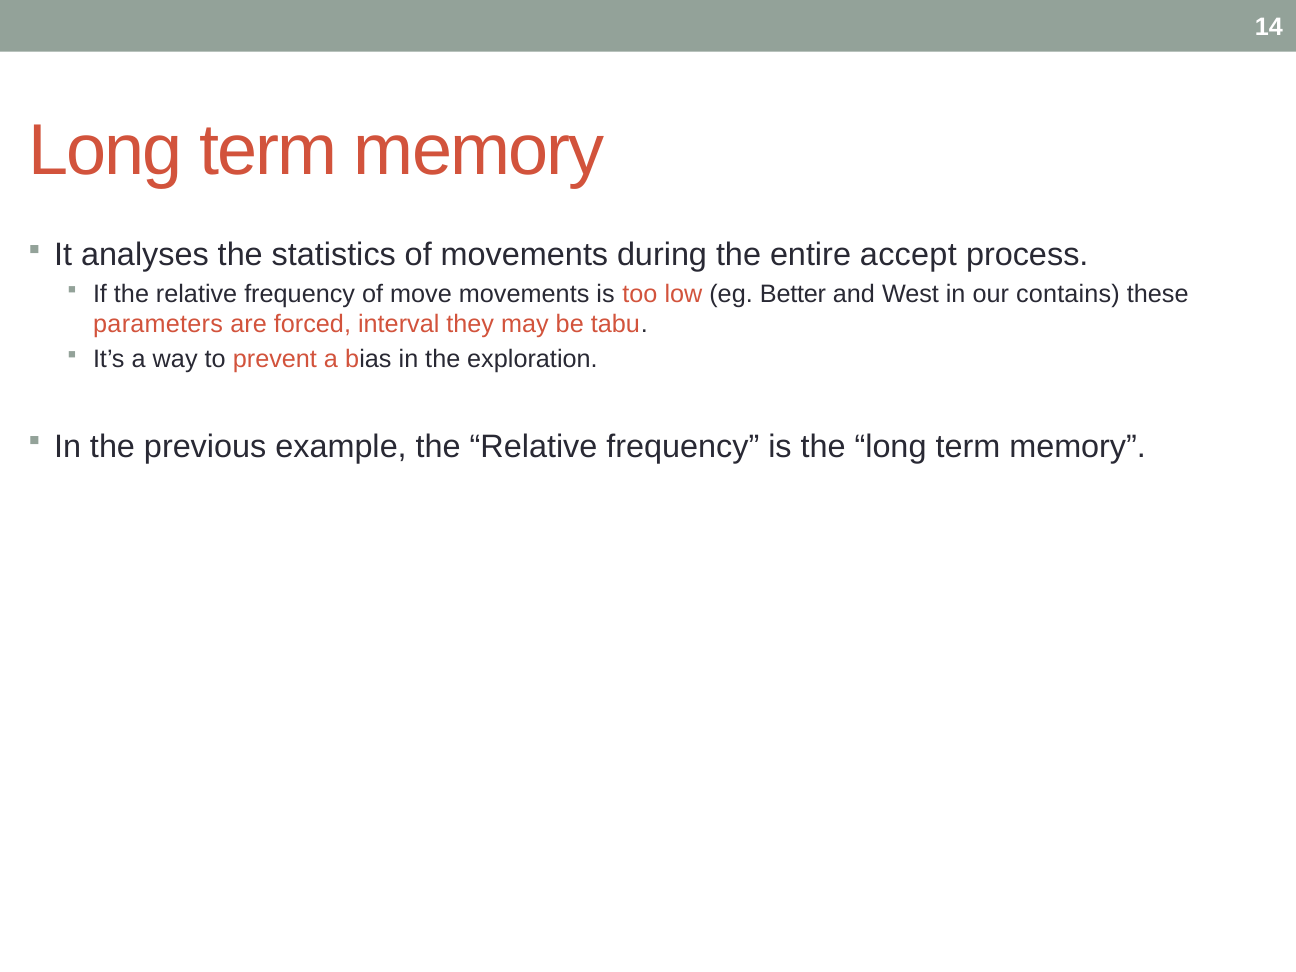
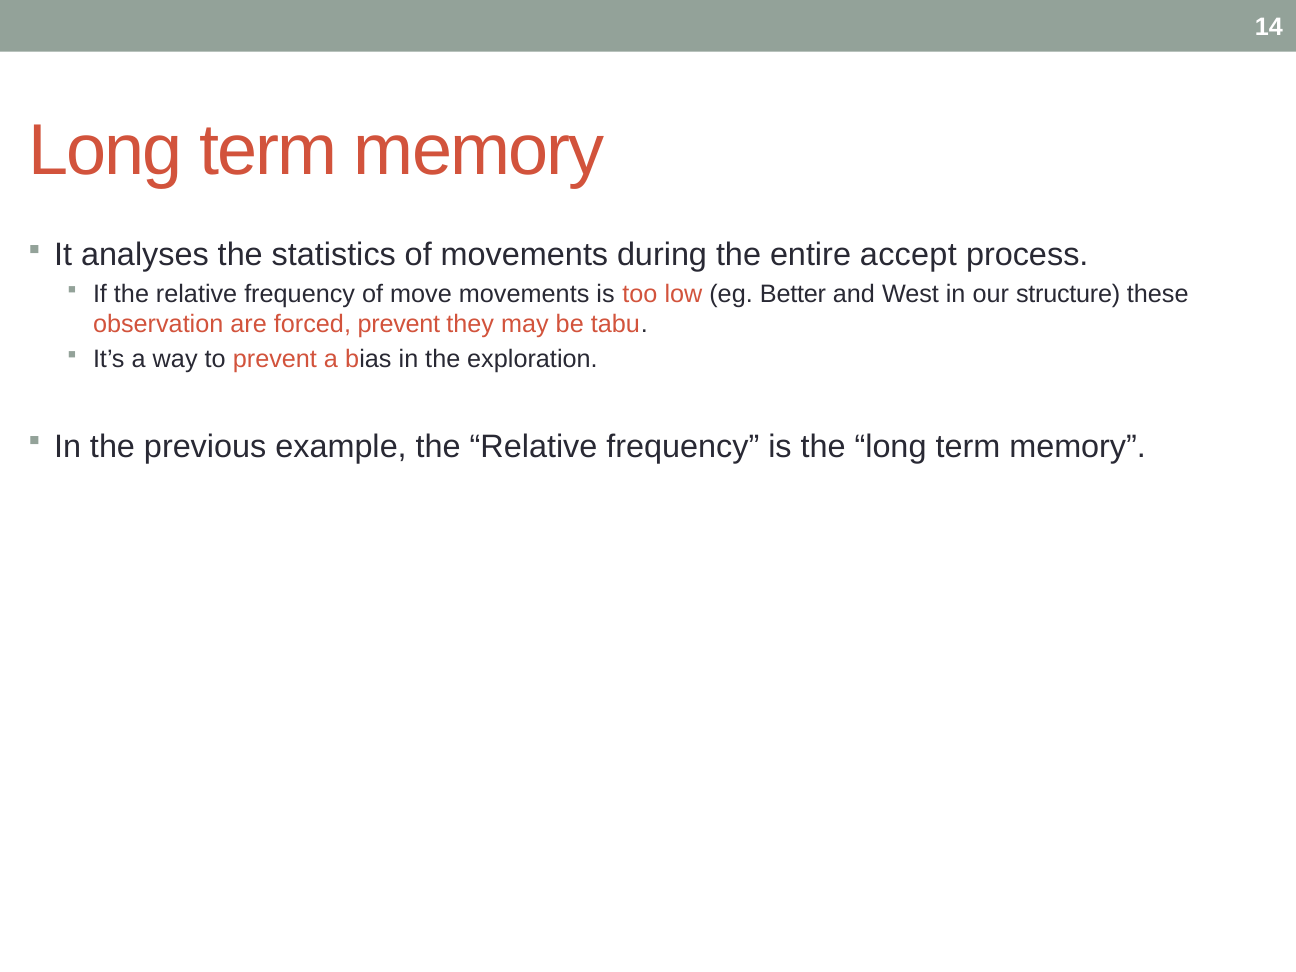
contains: contains -> structure (1068, 294)
parameters: parameters -> observation (158, 324)
forced interval: interval -> prevent (399, 324)
